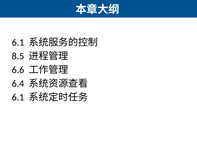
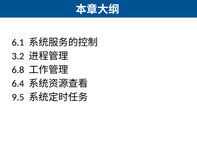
8.5: 8.5 -> 3.2 (18, 56)
6.6: 6.6 -> 6.8 (18, 70)
6.1: 6.1 -> 9.5 (18, 98)
